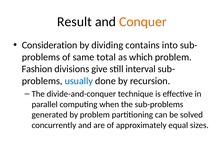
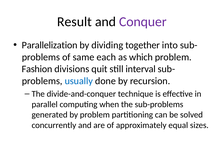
Conquer colour: orange -> purple (143, 22)
Consideration: Consideration -> Parallelization (50, 45)
contains: contains -> together (143, 45)
total: total -> each (106, 57)
give: give -> quit (99, 69)
